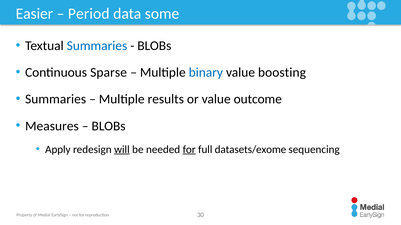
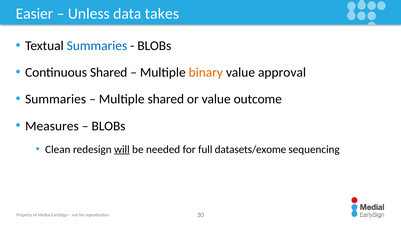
Period: Period -> Unless (89, 14)
some: some -> takes (162, 14)
Continuous Sparse: Sparse -> Shared (109, 73)
binary colour: blue -> orange (206, 73)
boosting: boosting -> approval (282, 73)
Multiple results: results -> shared (166, 100)
Apply: Apply -> Clean (58, 150)
for underline: present -> none (189, 150)
